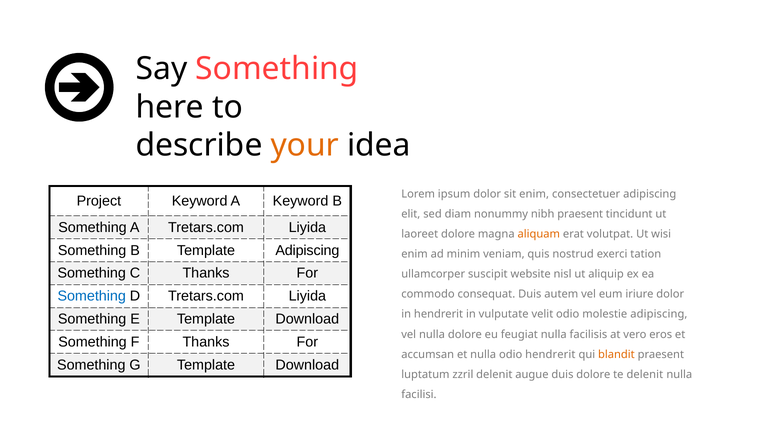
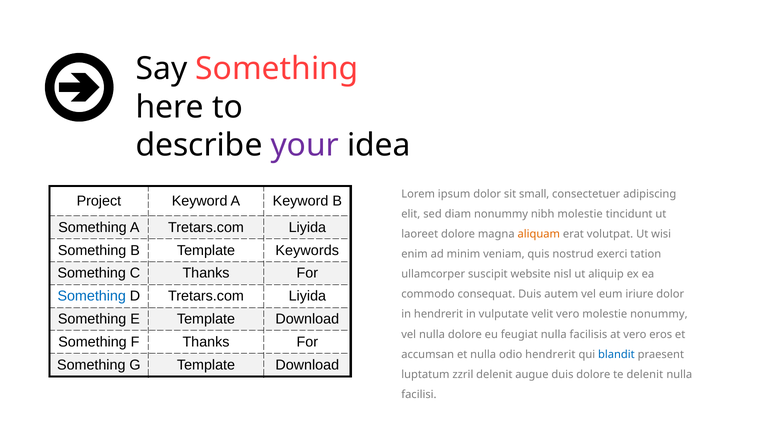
your colour: orange -> purple (305, 145)
sit enim: enim -> small (534, 194)
nibh praesent: praesent -> molestie (580, 214)
Template Adipiscing: Adipiscing -> Keywords (307, 250)
velit odio: odio -> vero (568, 314)
molestie adipiscing: adipiscing -> nonummy (659, 314)
blandit colour: orange -> blue (616, 354)
